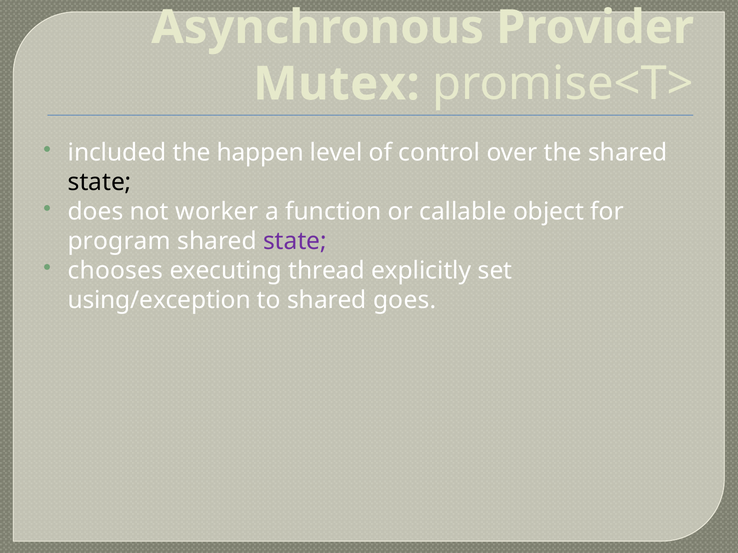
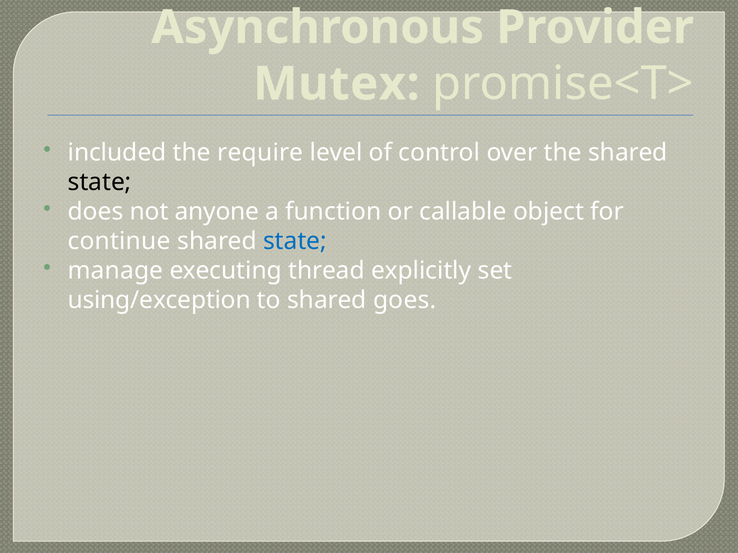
happen: happen -> require (260, 153)
worker: worker -> anyone (217, 212)
program: program -> continue (119, 242)
state colour: purple -> blue (295, 242)
chooses: chooses -> manage (115, 271)
